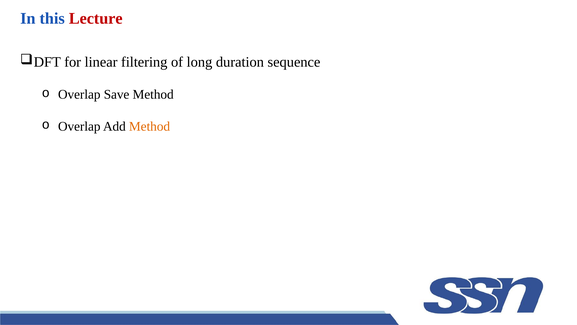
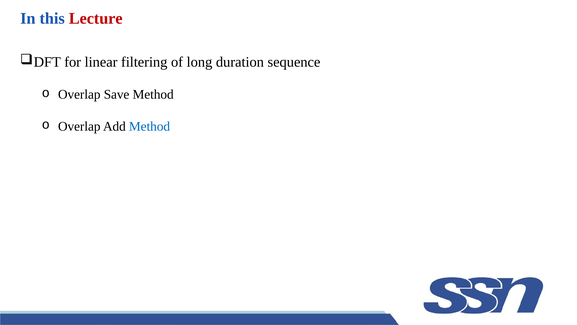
Method colour: orange -> blue (150, 126)
